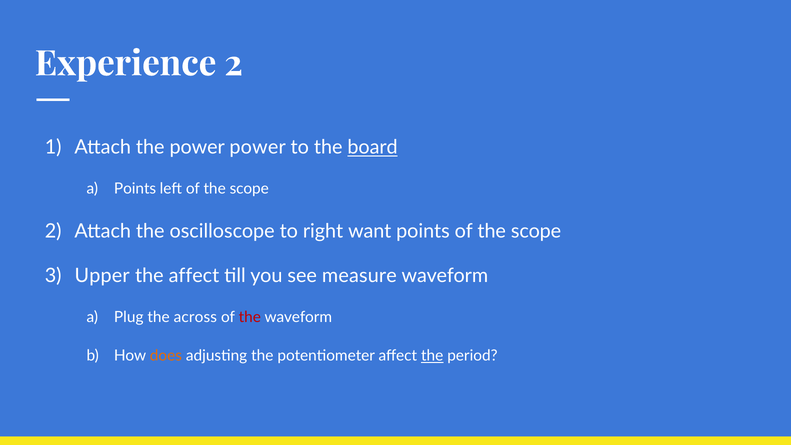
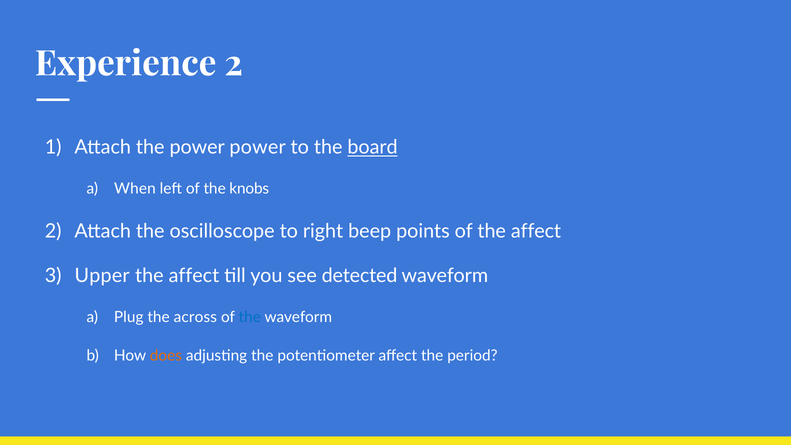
Points: Points -> When (135, 188)
left of the scope: scope -> knobs (249, 188)
want: want -> beep (370, 231)
points of the scope: scope -> affect (536, 231)
measure: measure -> detected (360, 276)
the colour: red -> blue (250, 317)
the underline: present -> none (432, 356)
